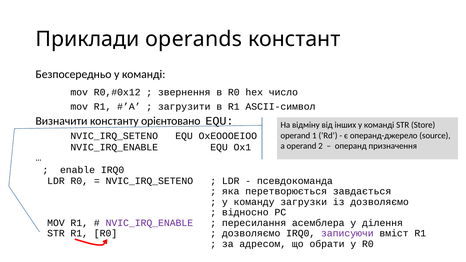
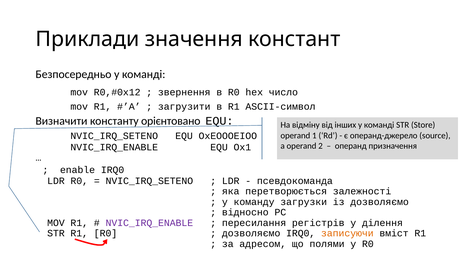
operands: operands -> значення (194, 39)
завдається: завдається -> залежності (362, 191)
асемблера: асемблера -> регістрів (318, 223)
записуючи colour: purple -> orange (347, 233)
обрати: обрати -> полями (327, 244)
